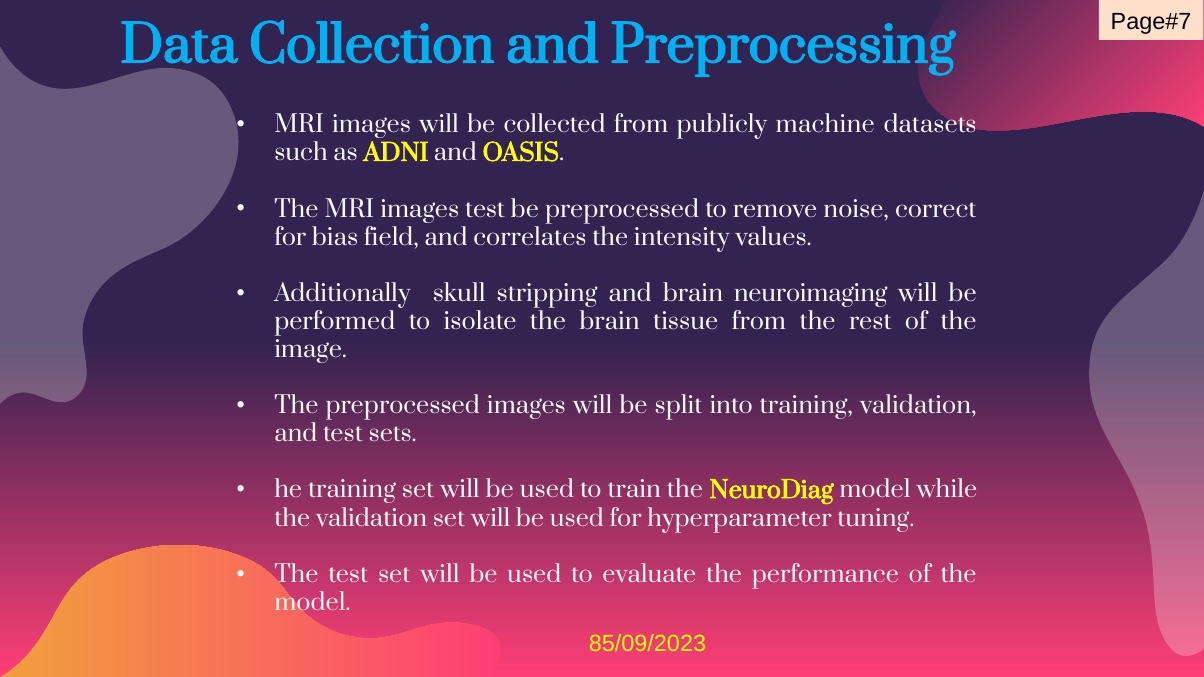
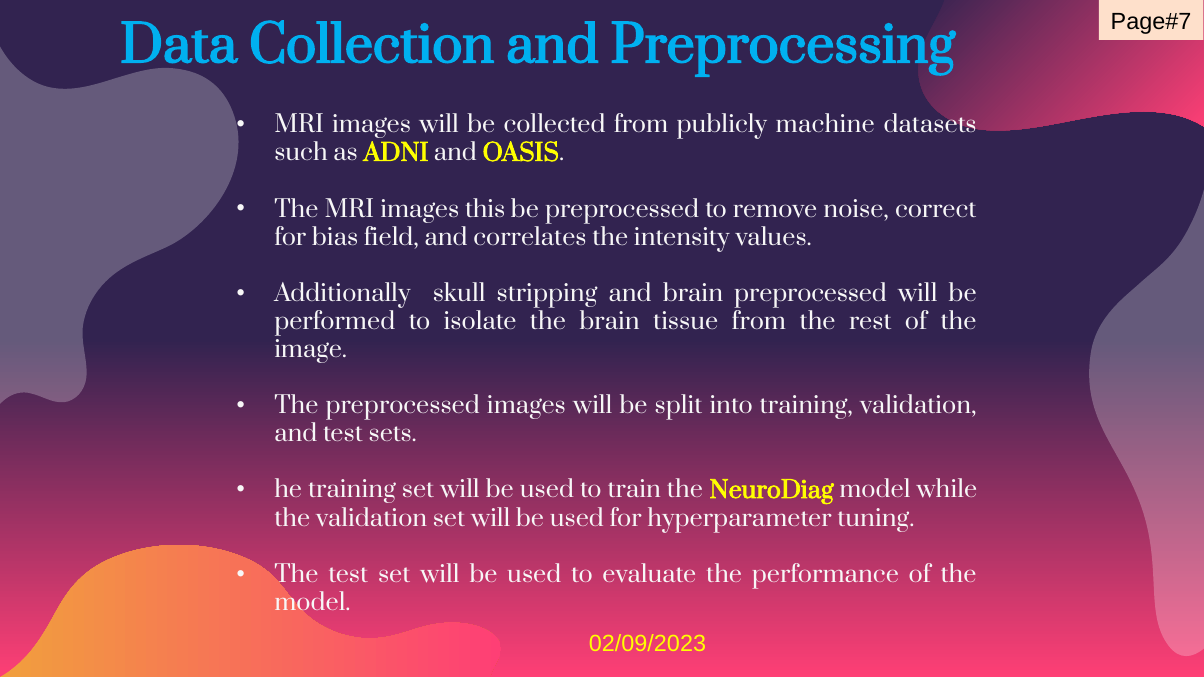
images test: test -> this (485, 209)
brain neuroimaging: neuroimaging -> preprocessed (811, 294)
85/09/2023: 85/09/2023 -> 02/09/2023 (647, 644)
